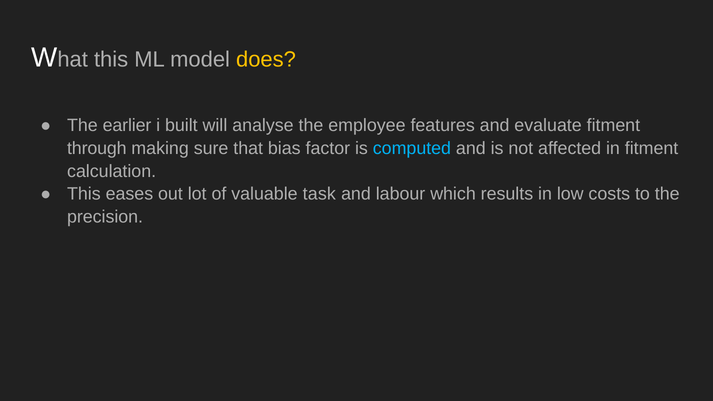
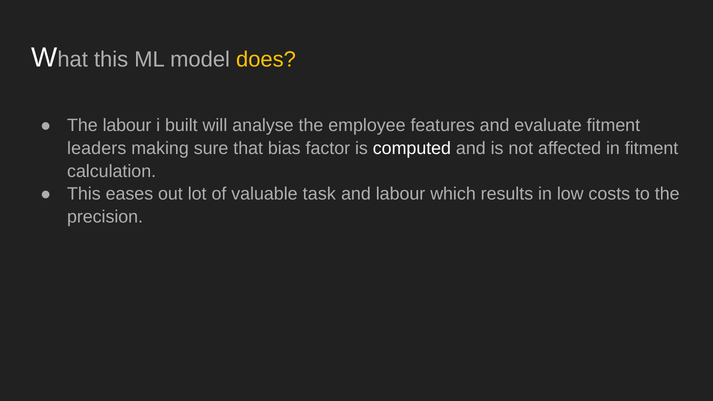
The earlier: earlier -> labour (127, 125)
through: through -> leaders (97, 148)
computed colour: light blue -> white (412, 148)
